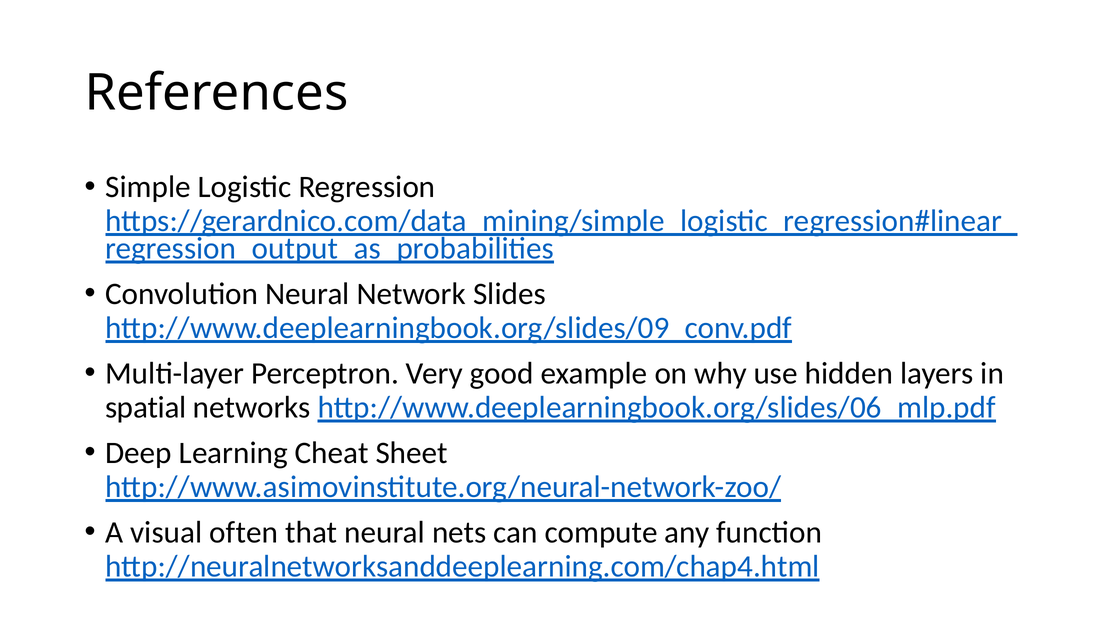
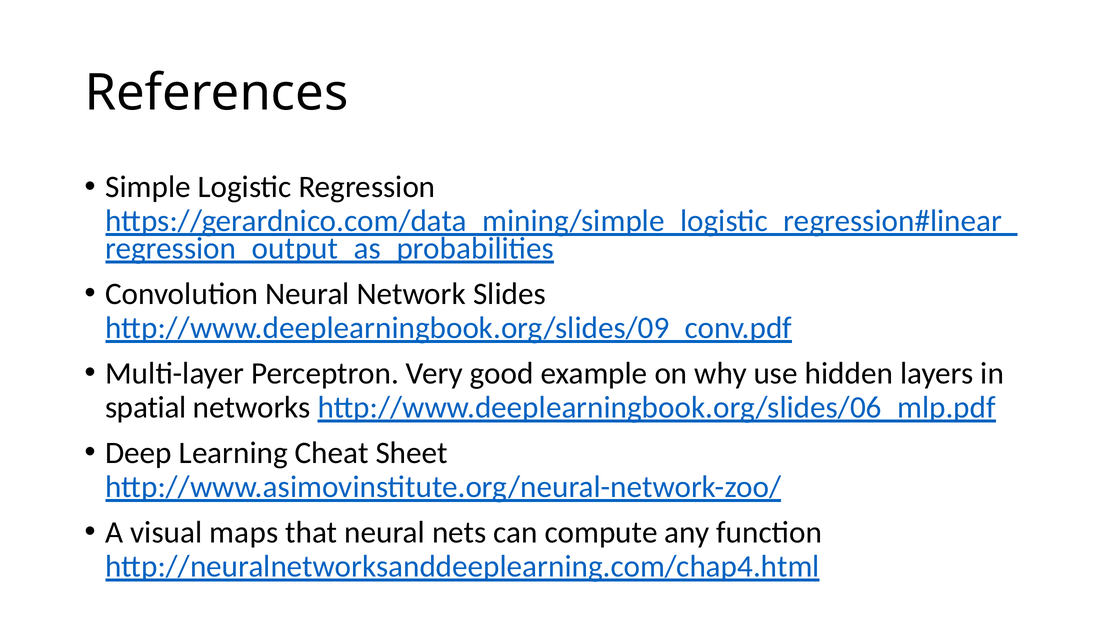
often: often -> maps (244, 532)
